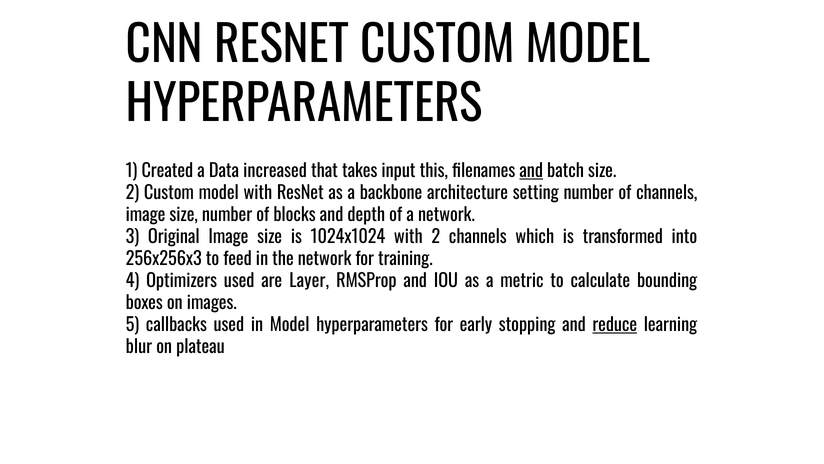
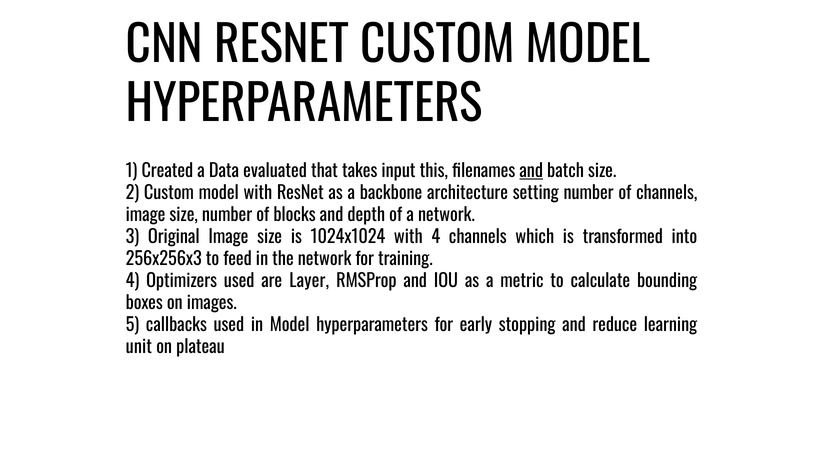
increased: increased -> evaluated (275, 171)
with 2: 2 -> 4 (436, 237)
reduce underline: present -> none (615, 325)
blur: blur -> unit (139, 347)
